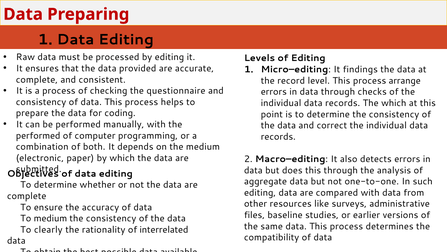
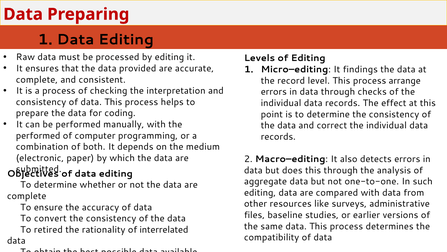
questionnaire: questionnaire -> interpretation (176, 91)
The which: which -> effect (394, 103)
To medium: medium -> convert (50, 218)
clearly: clearly -> retired (48, 229)
